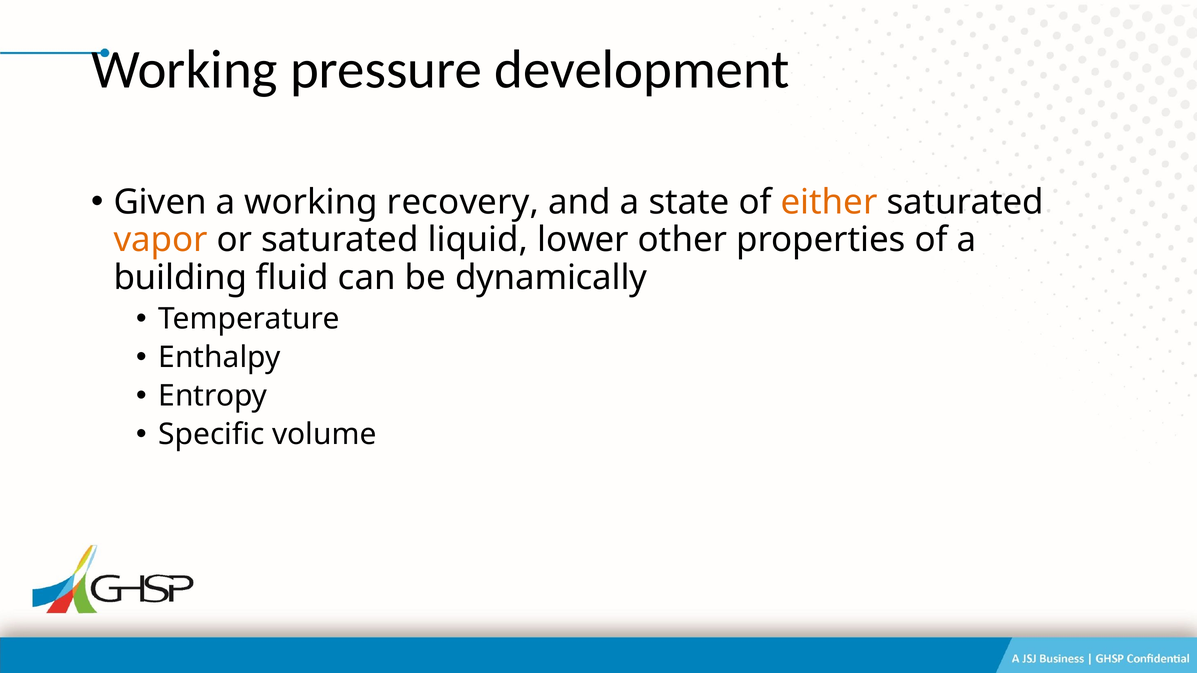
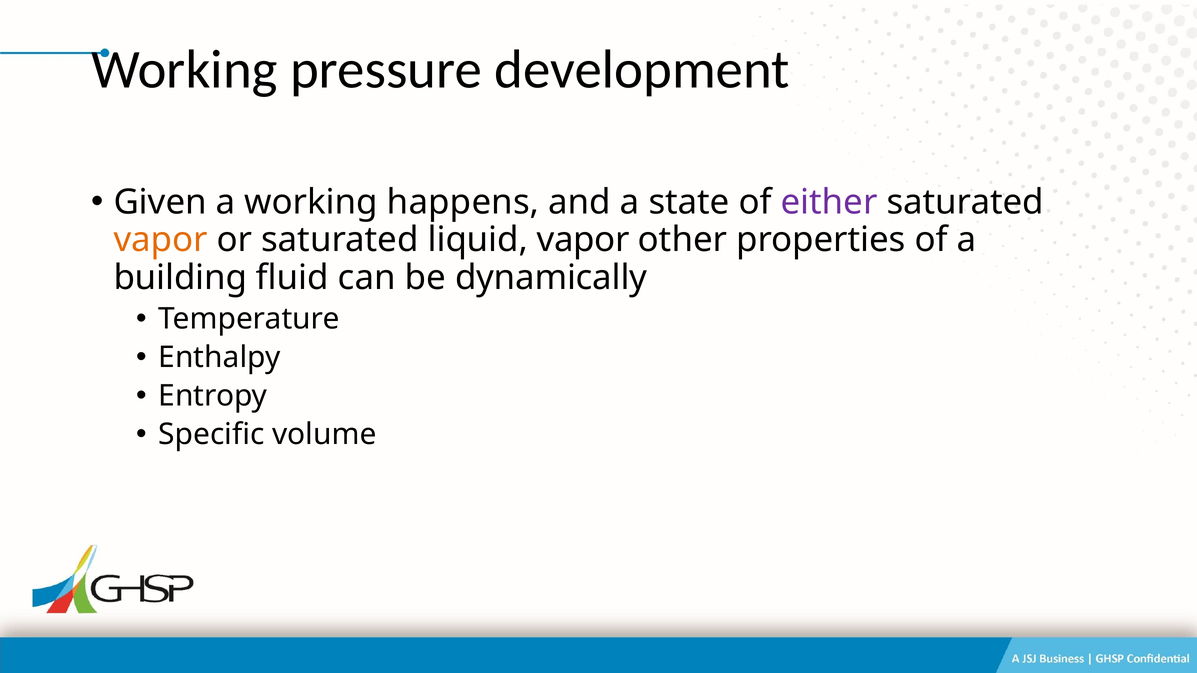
recovery: recovery -> happens (463, 202)
either colour: orange -> purple (829, 202)
liquid lower: lower -> vapor (583, 240)
